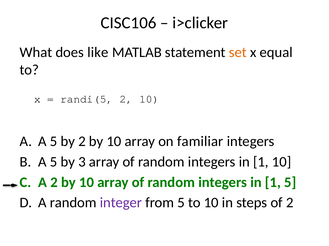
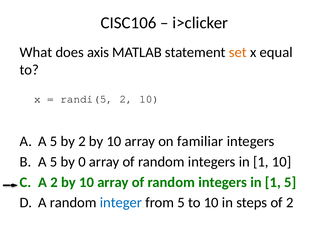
like: like -> axis (98, 53)
3: 3 -> 0 (82, 162)
integer colour: purple -> blue (121, 203)
